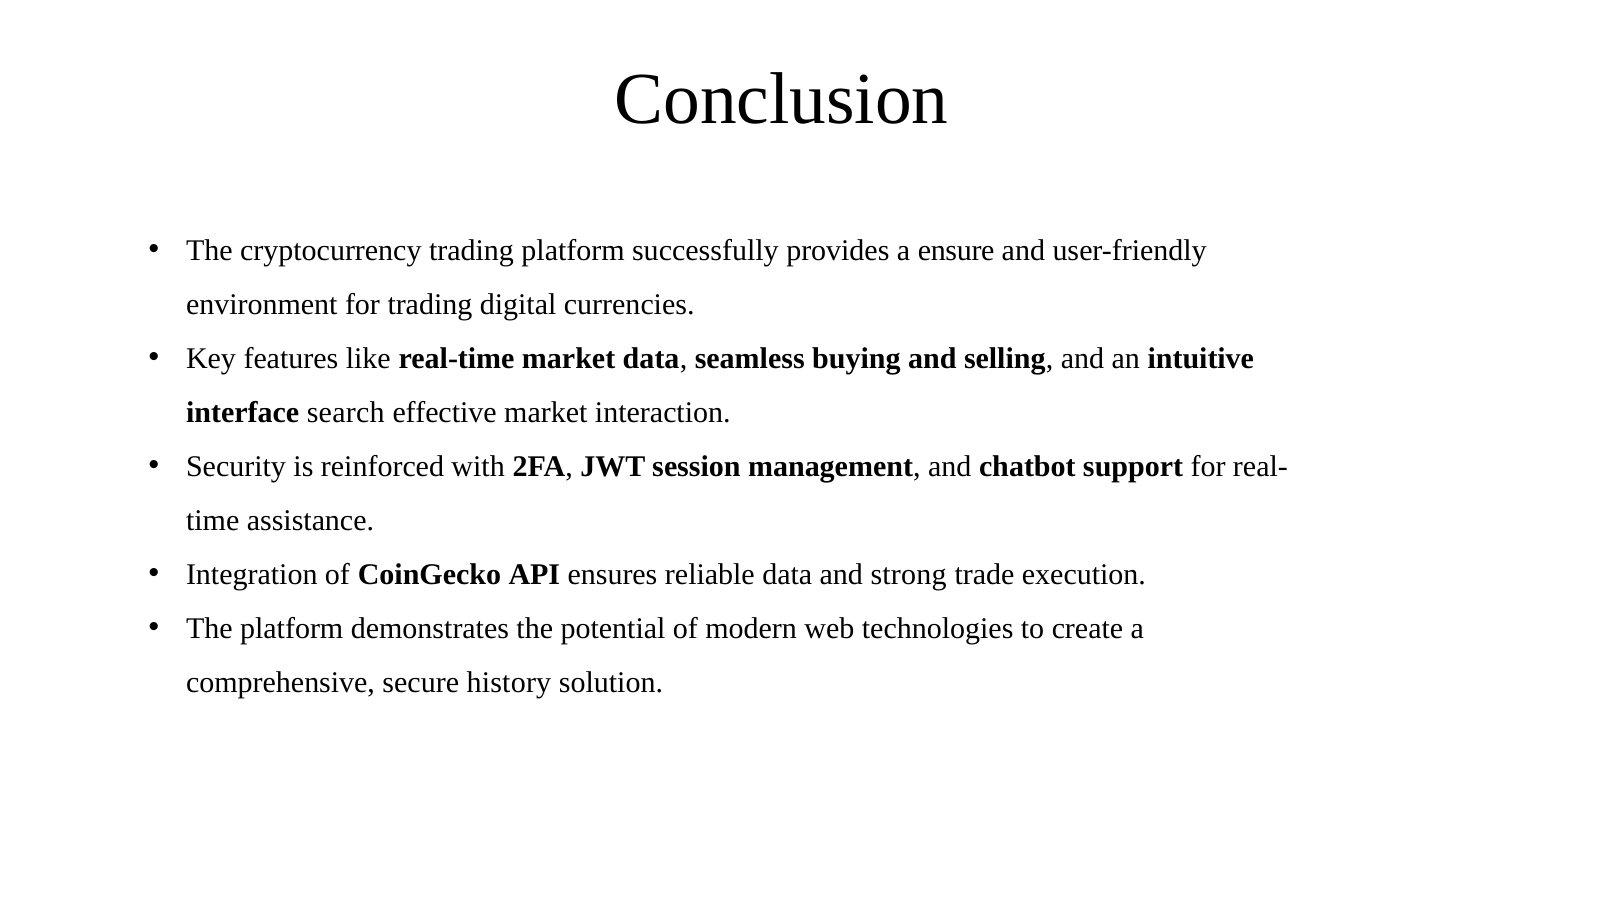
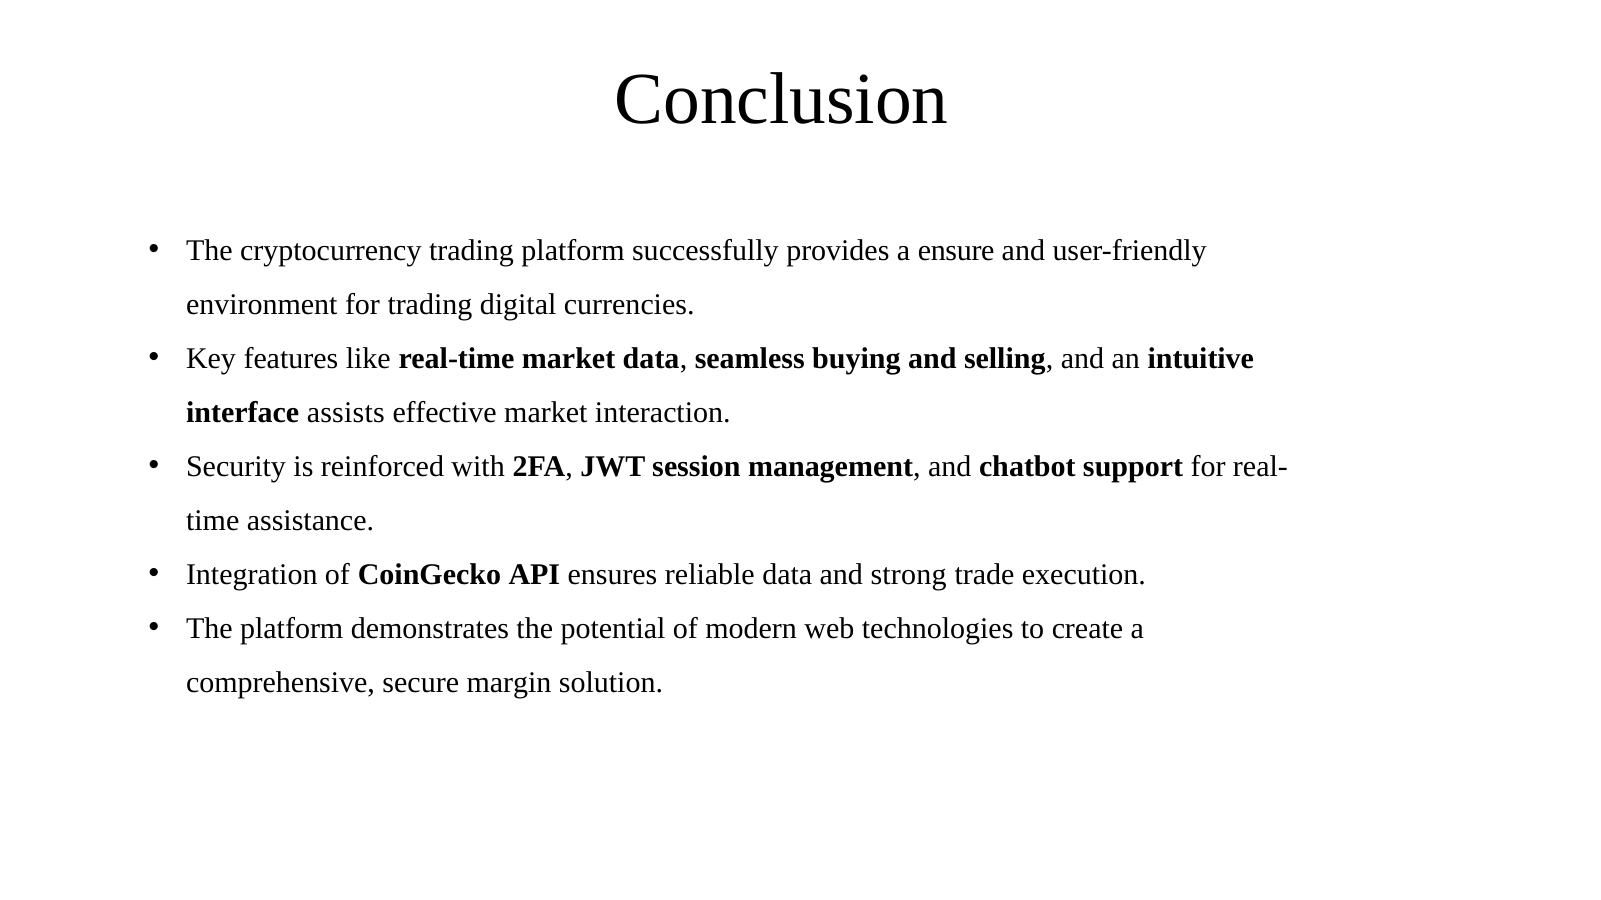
search: search -> assists (346, 413)
history: history -> margin (509, 683)
